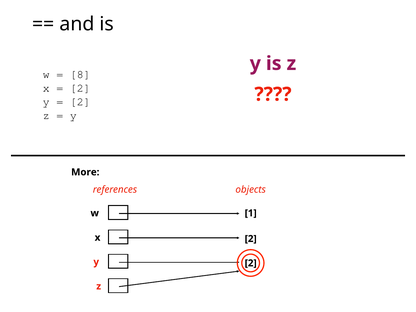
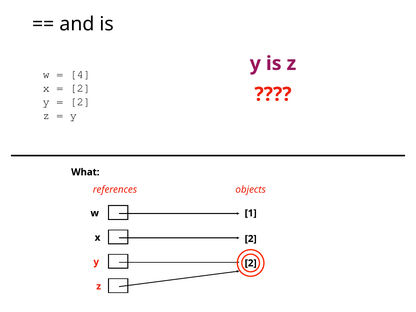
8: 8 -> 4 (80, 74)
More: More -> What (85, 172)
